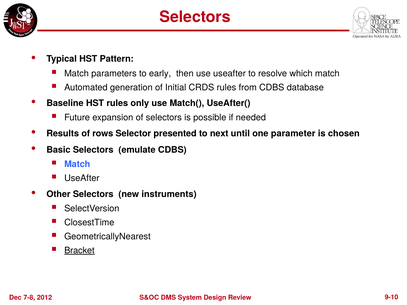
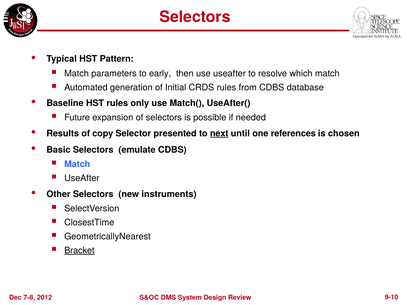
rows: rows -> copy (103, 134)
next underline: none -> present (219, 134)
parameter: parameter -> references (293, 134)
